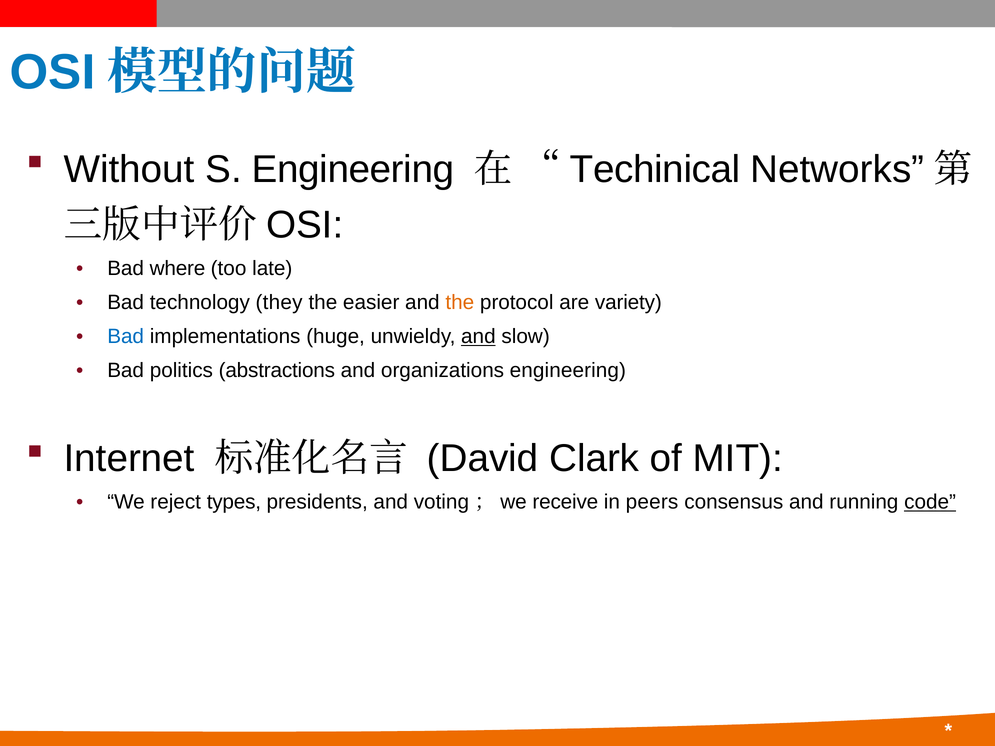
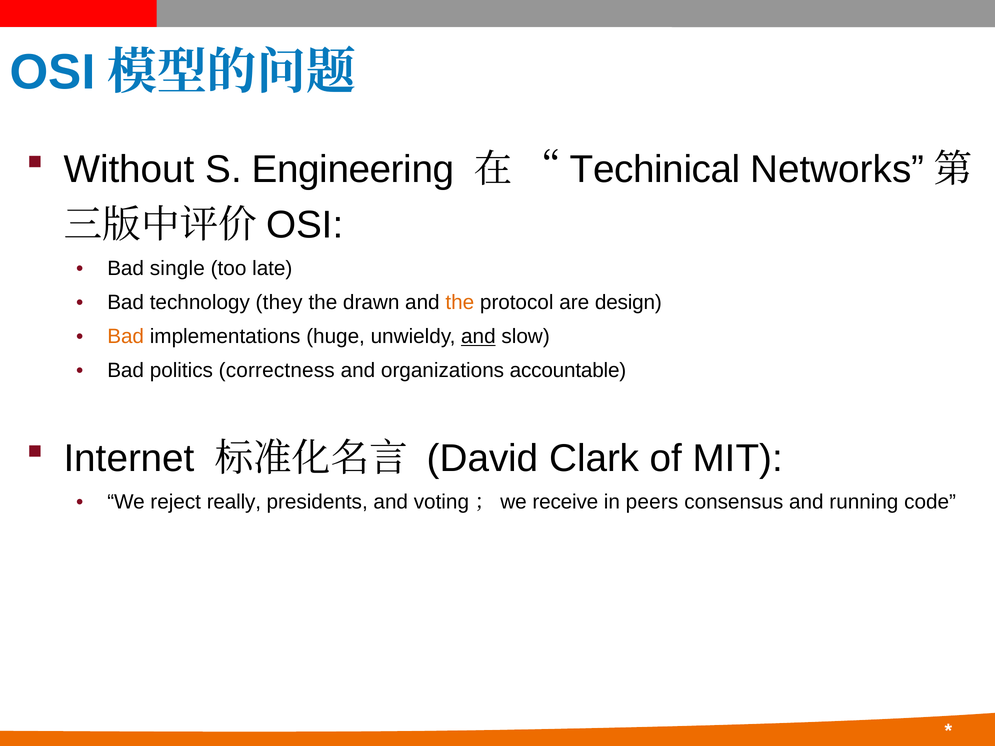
where: where -> single (177, 269)
easier: easier -> drawn (371, 303)
variety: variety -> design (628, 303)
Bad colour: blue -> orange (126, 337)
abstractions: abstractions -> correctness (277, 371)
organizations engineering: engineering -> accountable (568, 371)
types: types -> really (234, 502)
code underline: present -> none (930, 502)
